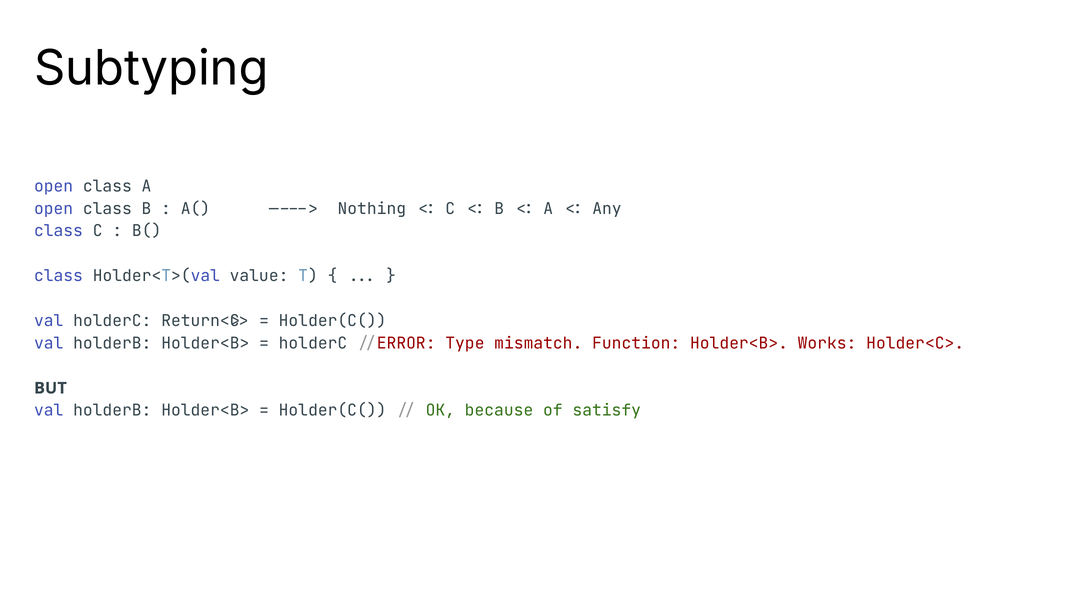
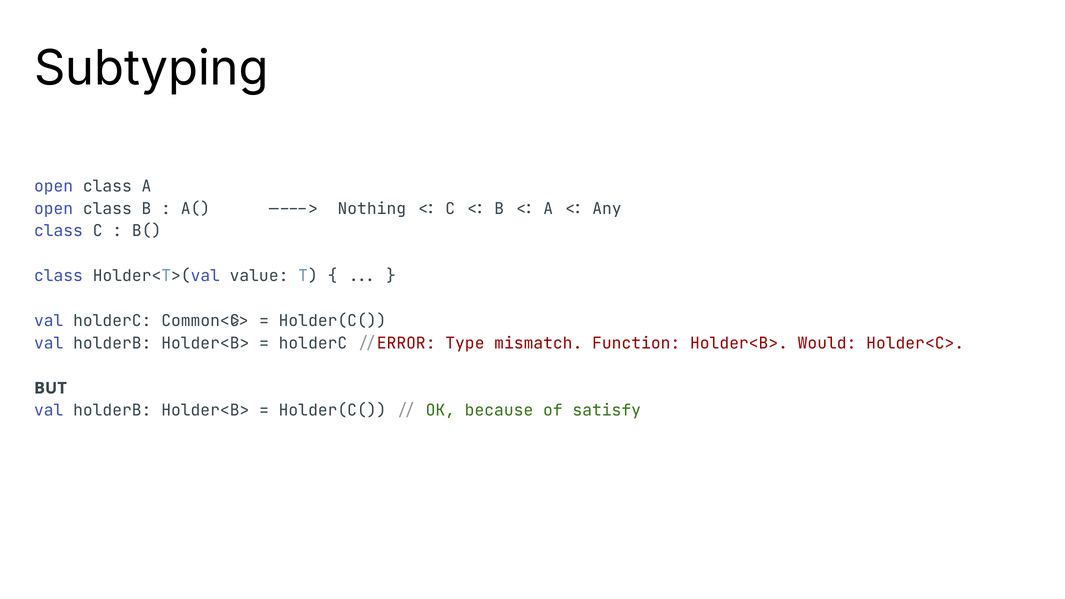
Return<C>: Return<C> -> Common<C> (205, 321)
Works: Works -> Would (827, 343)
